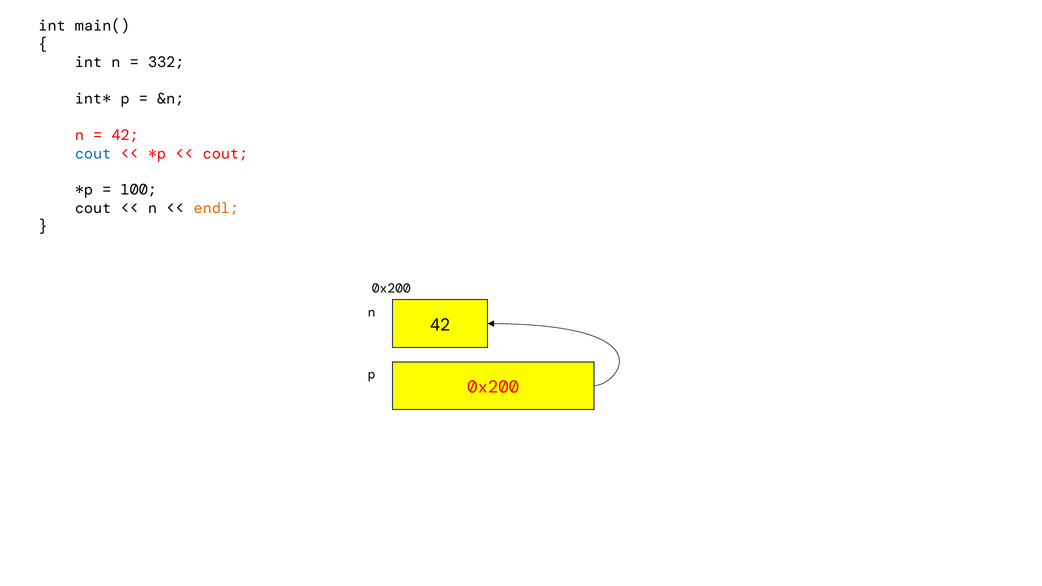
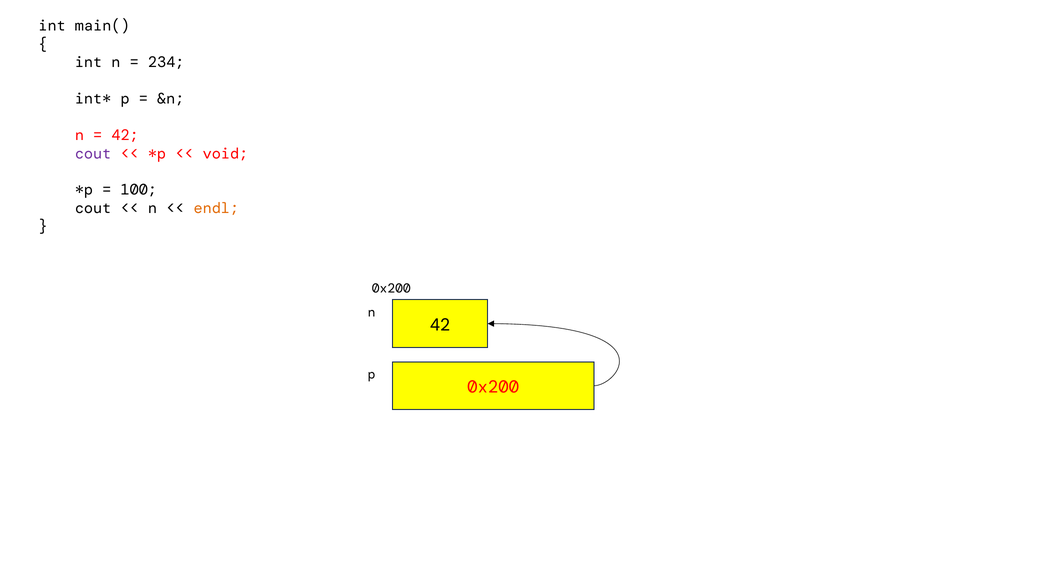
332: 332 -> 234 (166, 62)
cout colour: blue -> purple (93, 154)
cout: cout -> void (225, 154)
